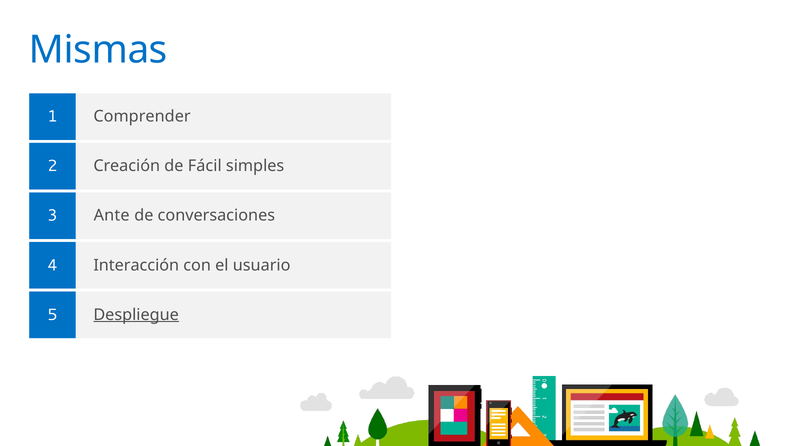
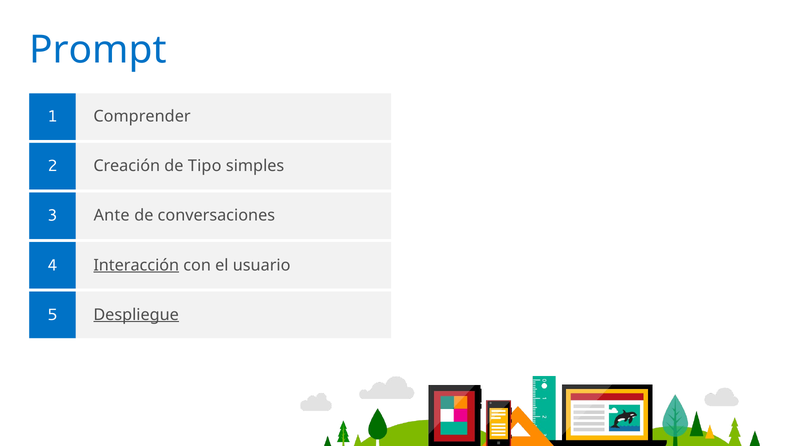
Mismas: Mismas -> Prompt (98, 50)
Fácil: Fácil -> Tipo (205, 166)
Interacción underline: none -> present (136, 266)
